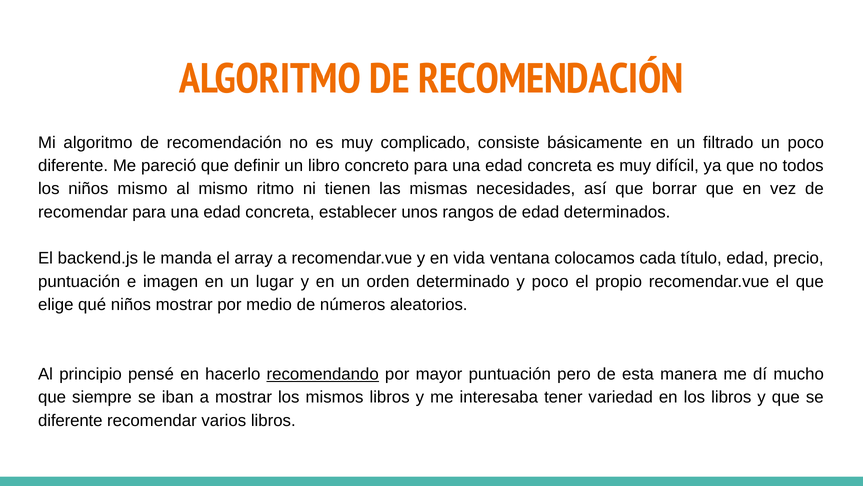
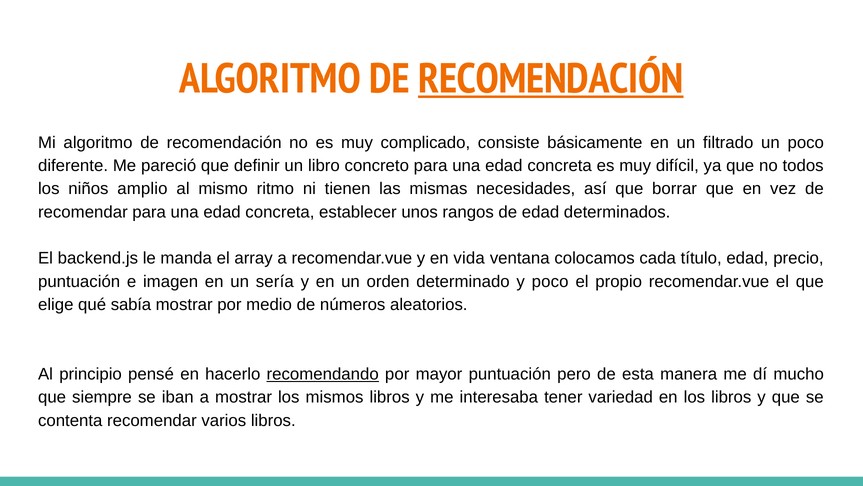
RECOMENDACIÓN underline: none -> present (551, 79)
niños mismo: mismo -> amplio (142, 189)
lugar: lugar -> sería (275, 281)
qué niños: niños -> sabía (131, 304)
diferente: diferente -> contenta (70, 420)
